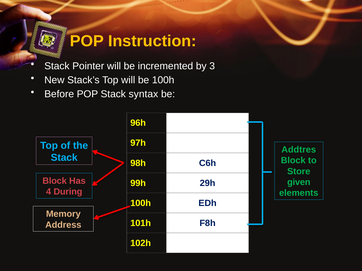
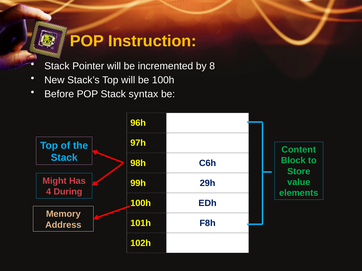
3: 3 -> 8 (212, 66)
Addtres: Addtres -> Content (299, 150)
Block: Block -> Might (55, 181)
given: given -> value (299, 182)
